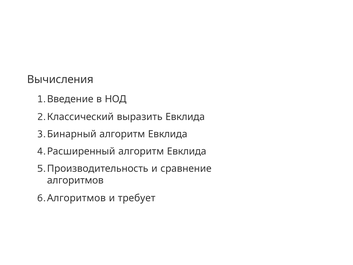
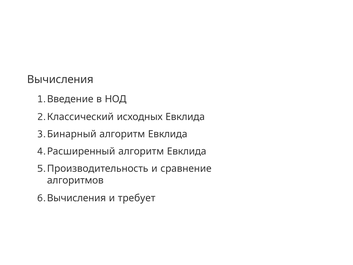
выразить: выразить -> исходных (140, 117)
Алгоритмов: Алгоритмов -> Вычисления (76, 198)
